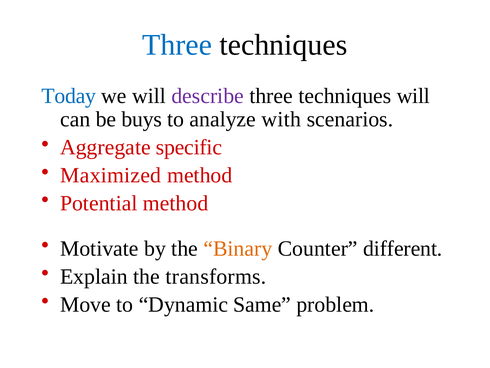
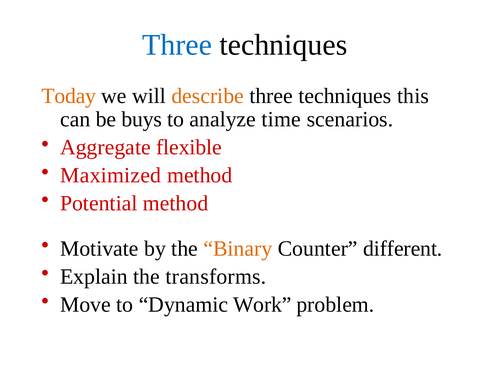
Today colour: blue -> orange (69, 96)
describe colour: purple -> orange (208, 96)
techniques will: will -> this (413, 96)
with: with -> time (281, 119)
specific: specific -> flexible (189, 147)
Same: Same -> Work (262, 304)
